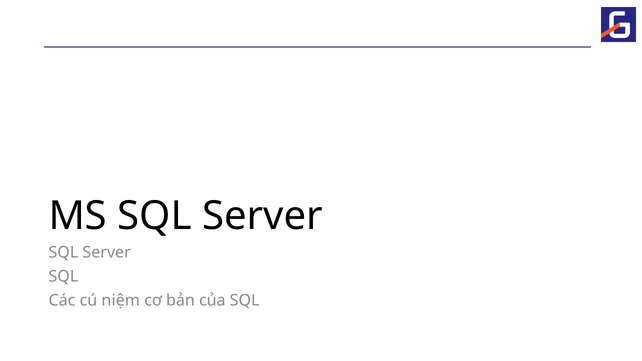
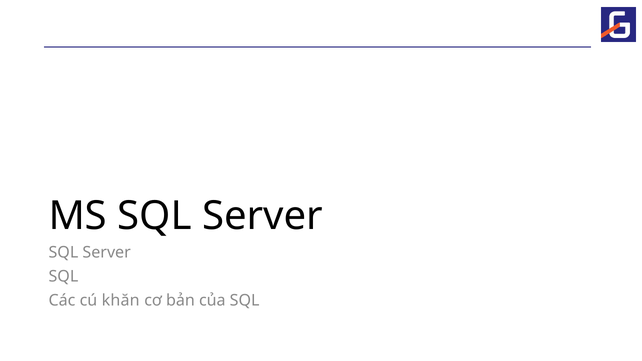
niệm: niệm -> khăn (121, 301)
